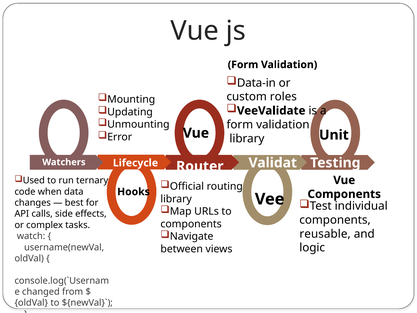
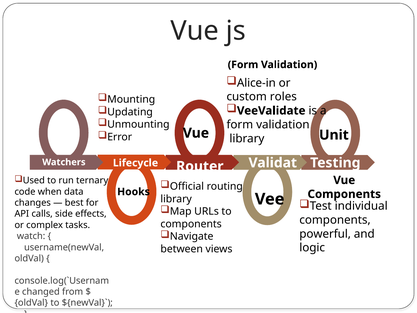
Data-in: Data-in -> Alice-in (256, 83)
reusable: reusable -> powerful (325, 234)
